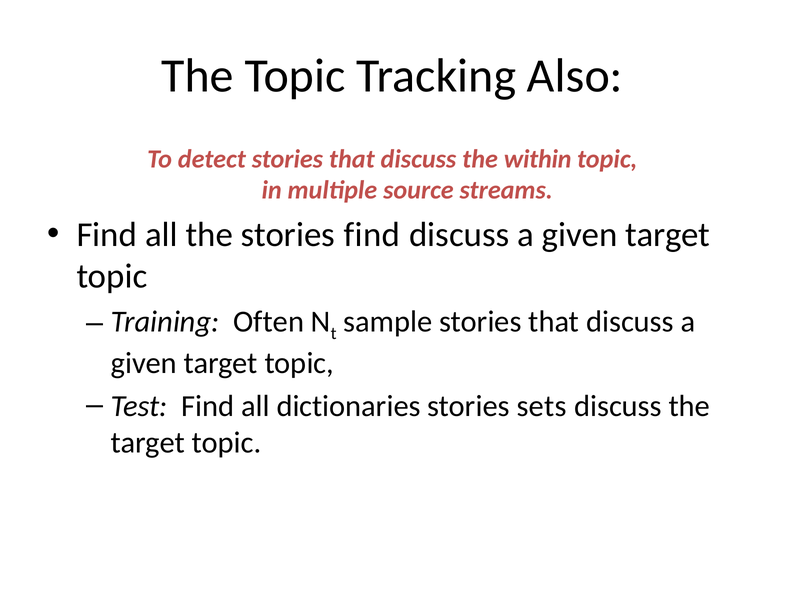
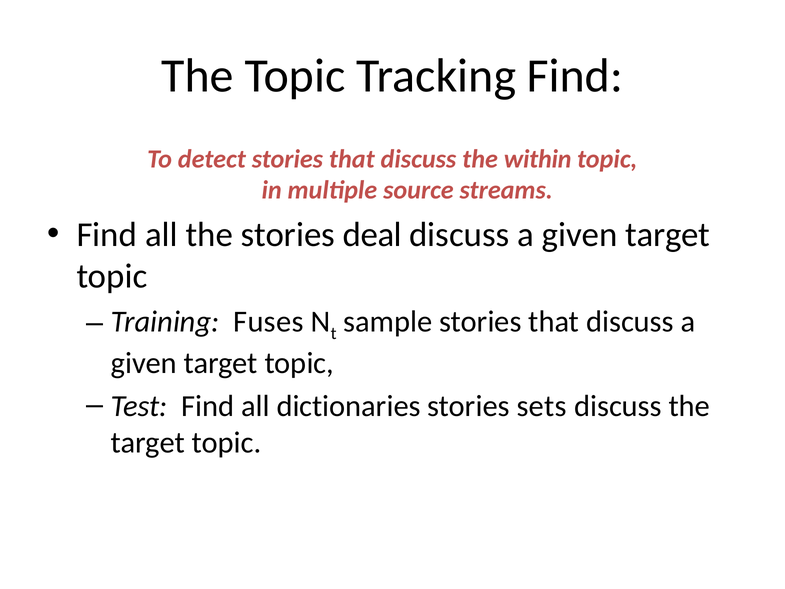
Tracking Also: Also -> Find (575, 76)
stories find: find -> deal (372, 234)
Often: Often -> Fuses (268, 321)
